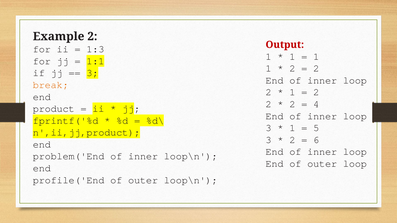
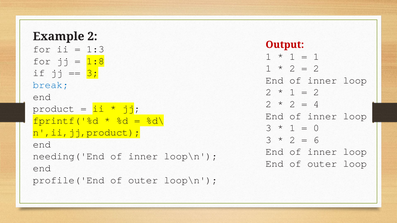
1:1: 1:1 -> 1:8 (95, 61)
break colour: orange -> blue (51, 85)
5: 5 -> 0 (316, 128)
problem('End: problem('End -> needing('End (69, 156)
